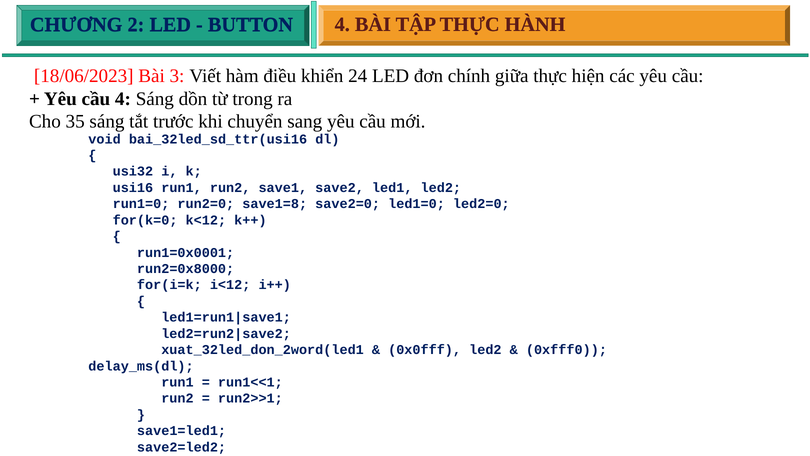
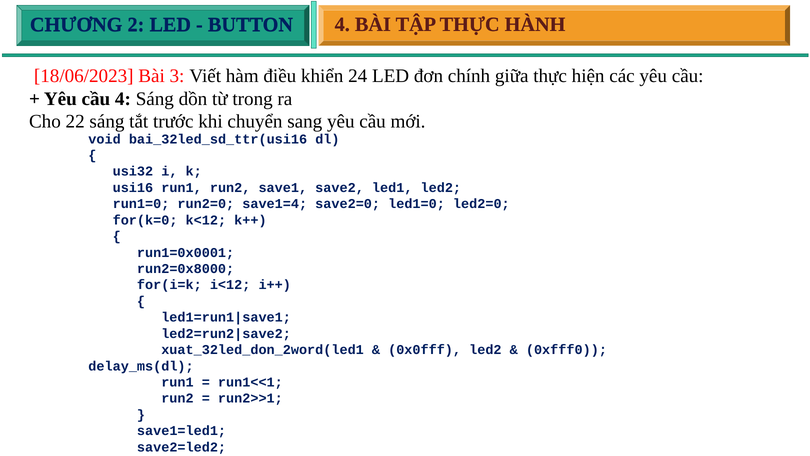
35: 35 -> 22 (75, 122)
save1=8: save1=8 -> save1=4 (275, 204)
